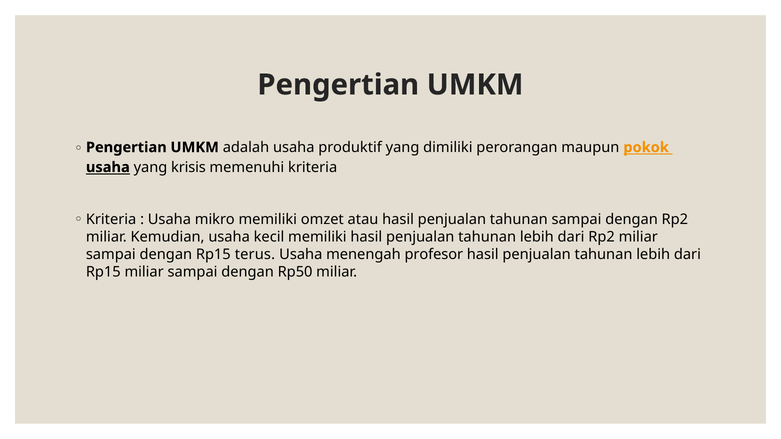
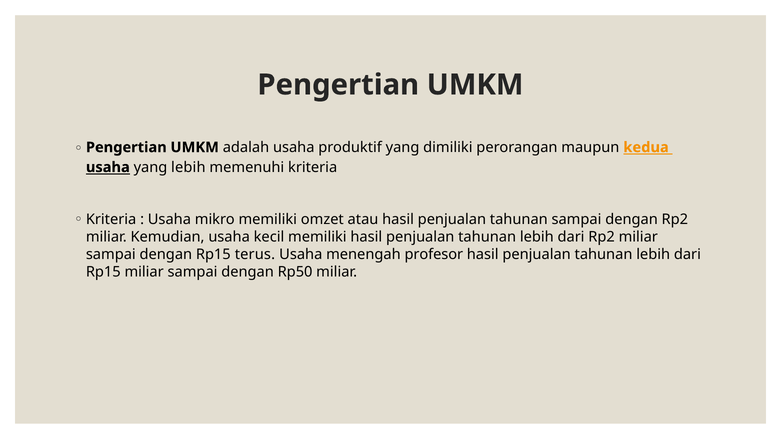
pokok: pokok -> kedua (646, 147)
yang krisis: krisis -> lebih (188, 167)
